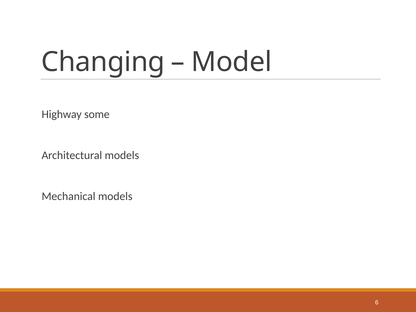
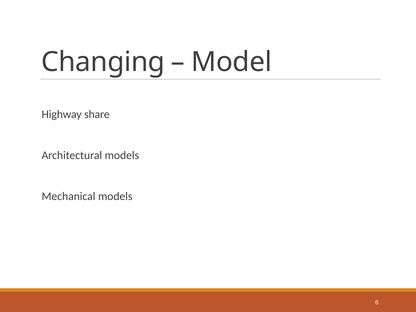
some: some -> share (97, 114)
